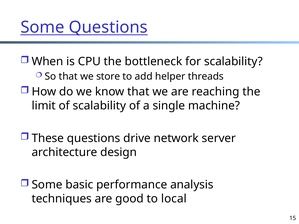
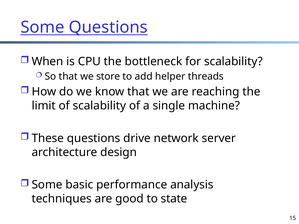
local: local -> state (174, 199)
